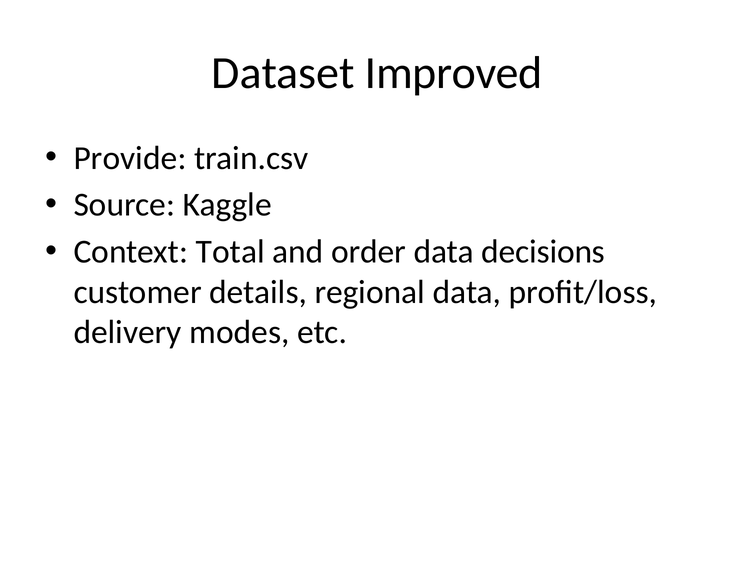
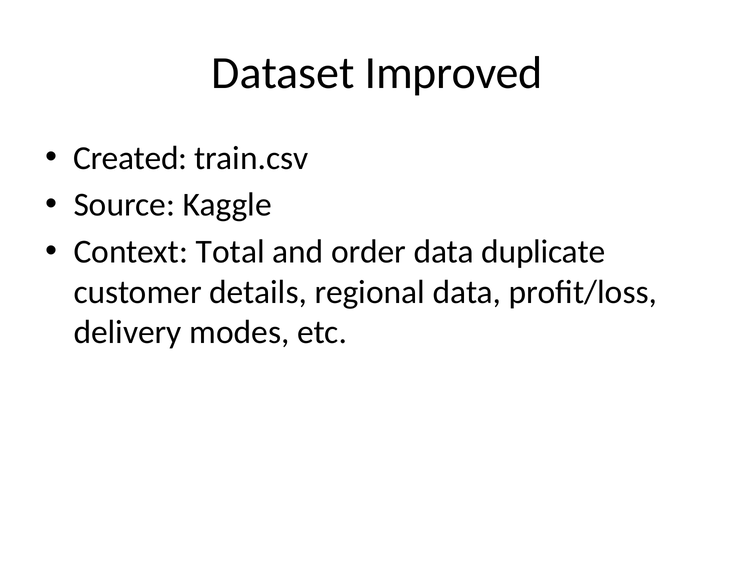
Provide: Provide -> Created (130, 158)
decisions: decisions -> duplicate (543, 252)
